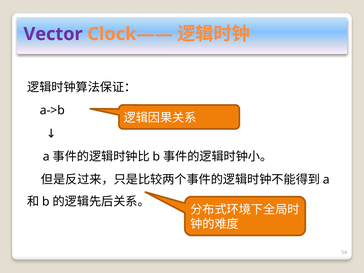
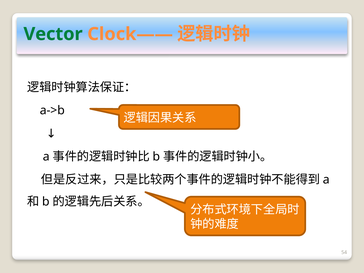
Vector colour: purple -> green (53, 34)
